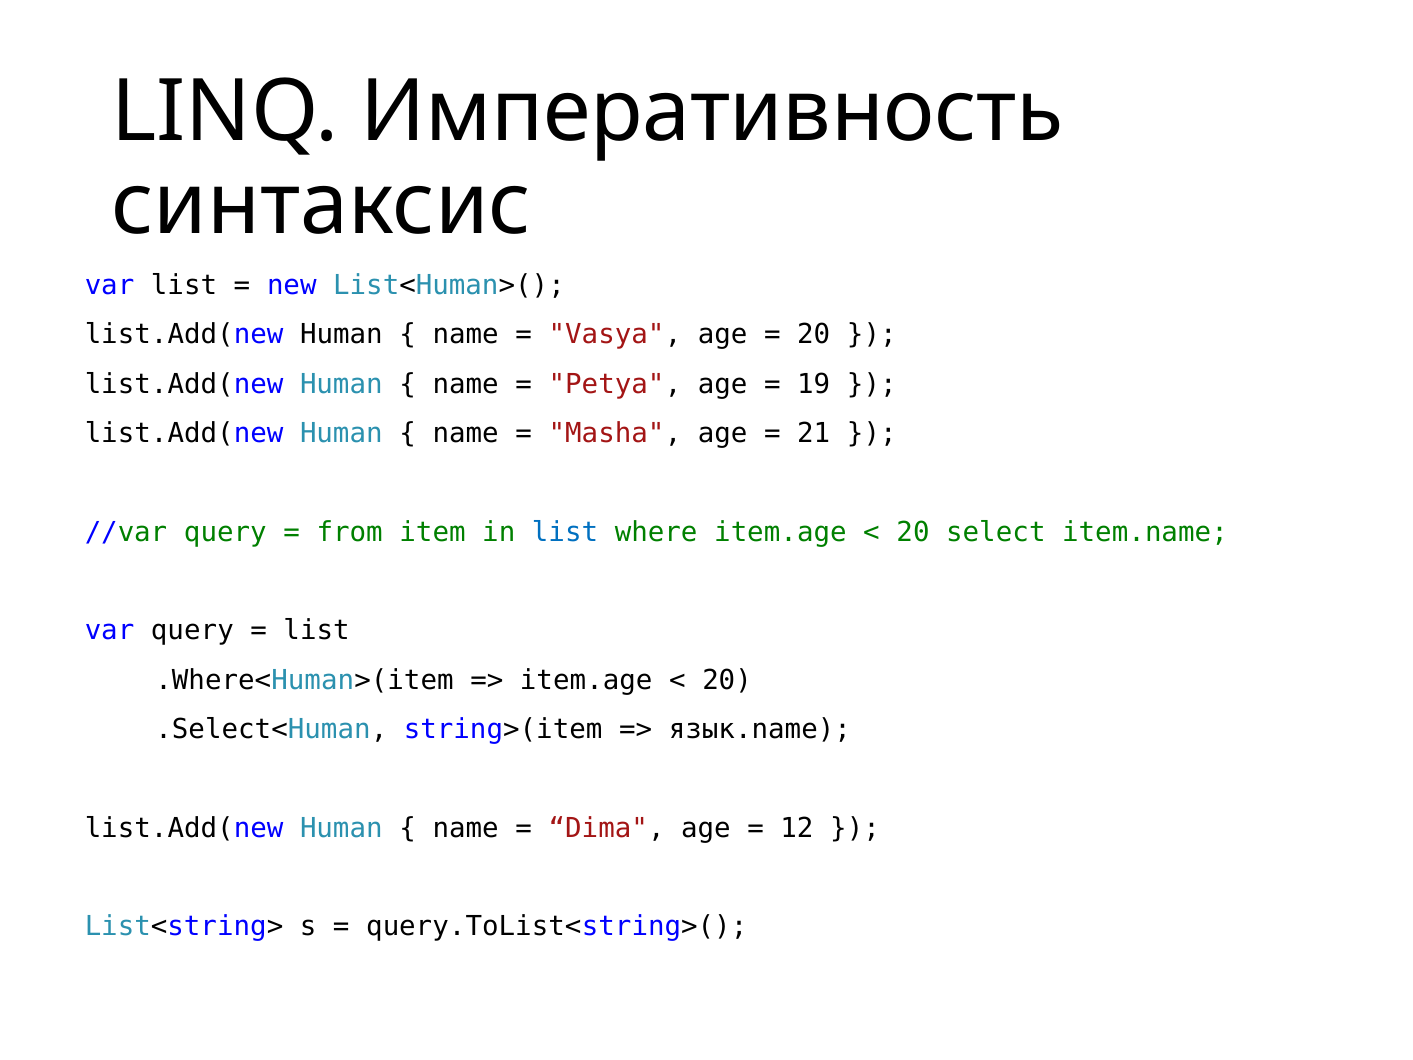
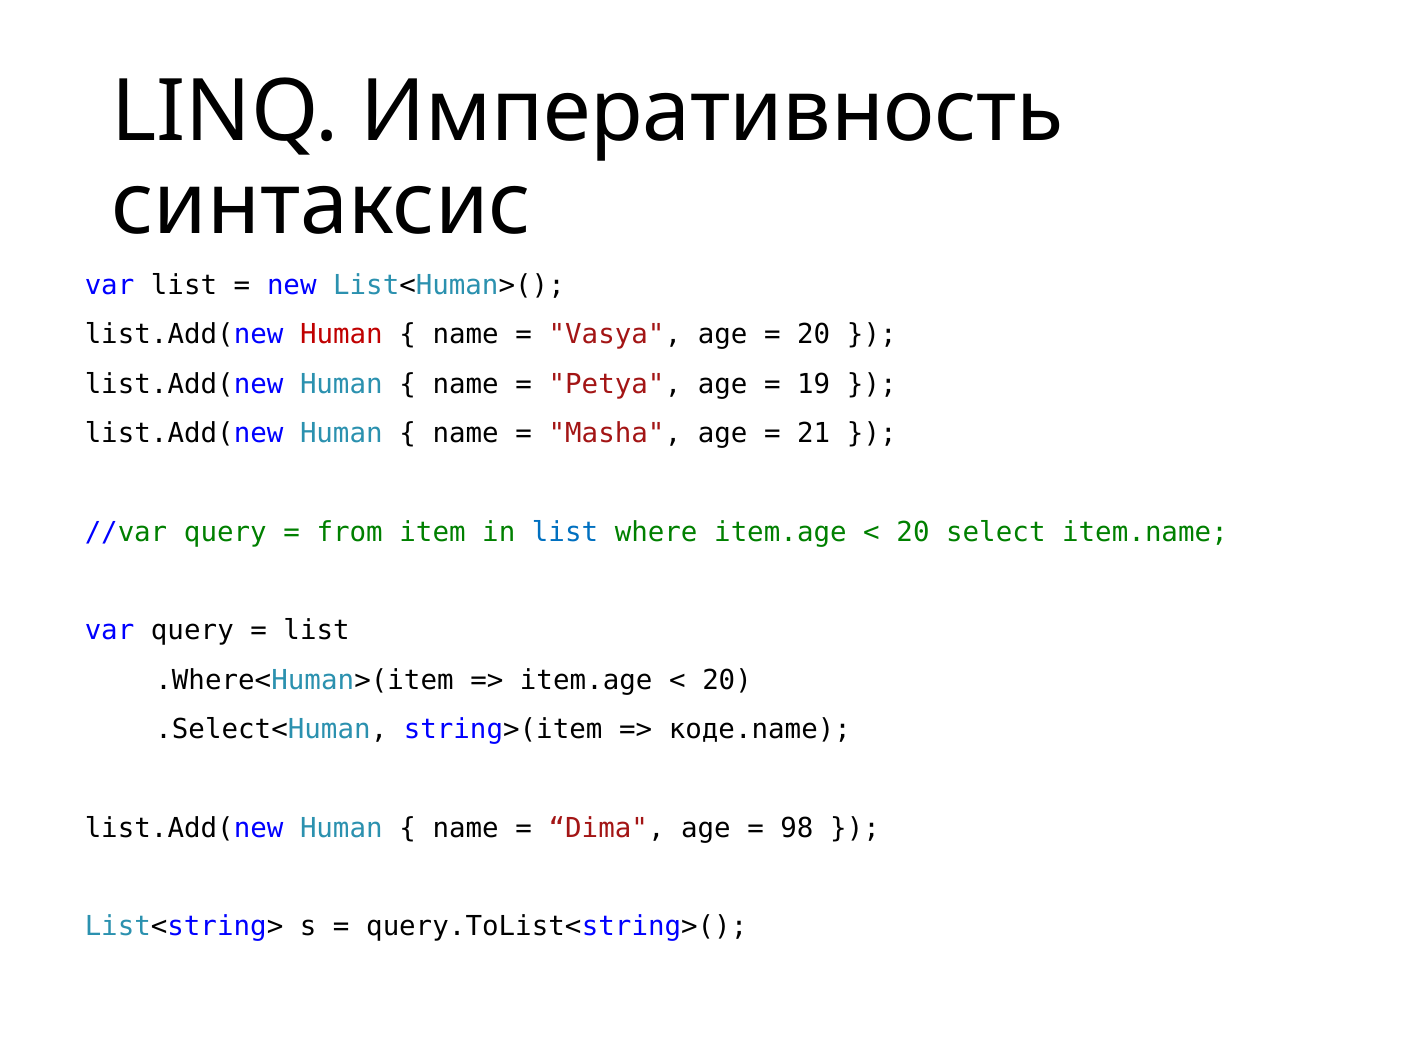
Human colour: black -> red (341, 335)
язык.name: язык.name -> коде.name (760, 729)
12: 12 -> 98 (797, 828)
